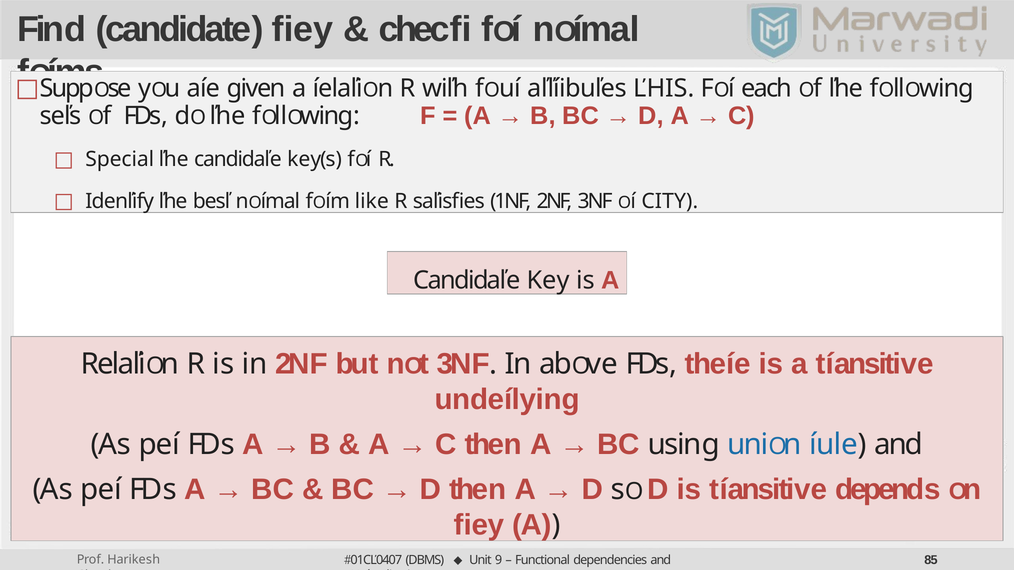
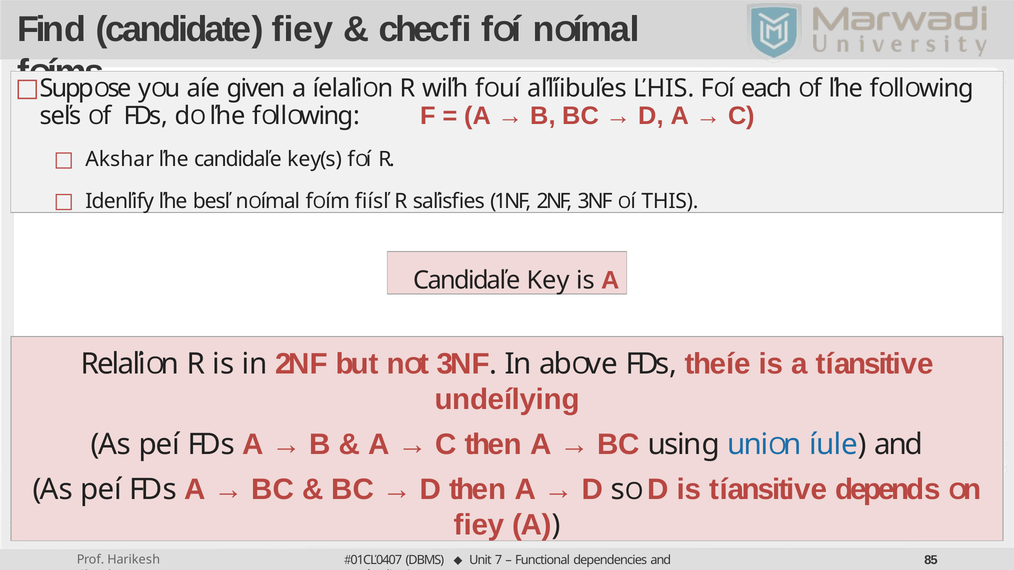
Special: Special -> Akshar (120, 160)
like: like -> ﬁísľ (372, 201)
CITY: CITY -> THIS (670, 201)
9: 9 -> 7 (499, 560)
